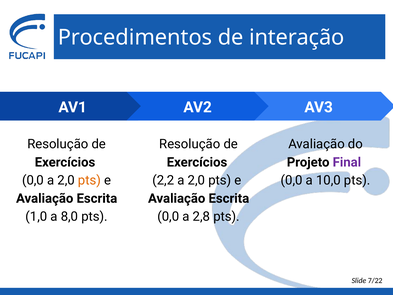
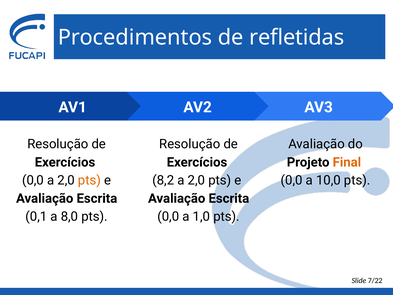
interação: interação -> refletidas (297, 37)
Final colour: purple -> orange (347, 162)
2,2: 2,2 -> 8,2 (163, 180)
1,0: 1,0 -> 0,1 (36, 216)
2,8: 2,8 -> 1,0 (201, 216)
